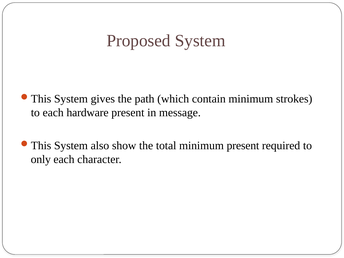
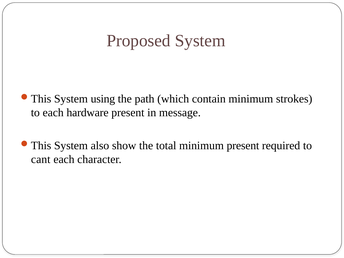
gives: gives -> using (103, 99)
only: only -> cant (41, 159)
